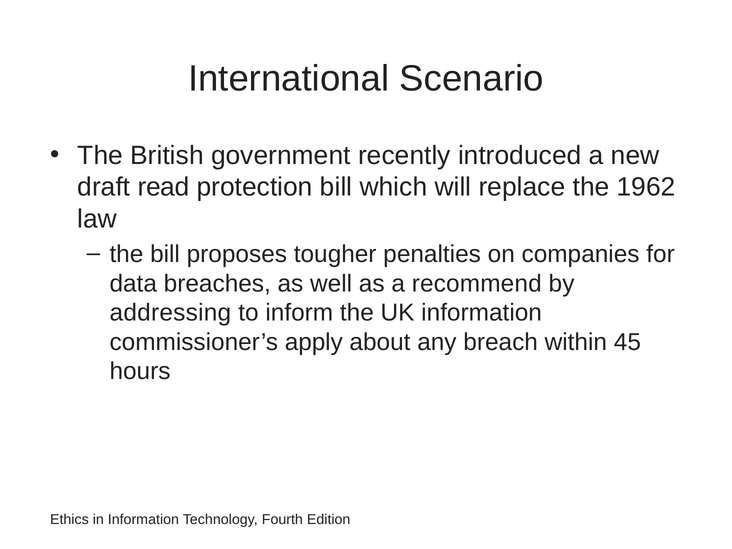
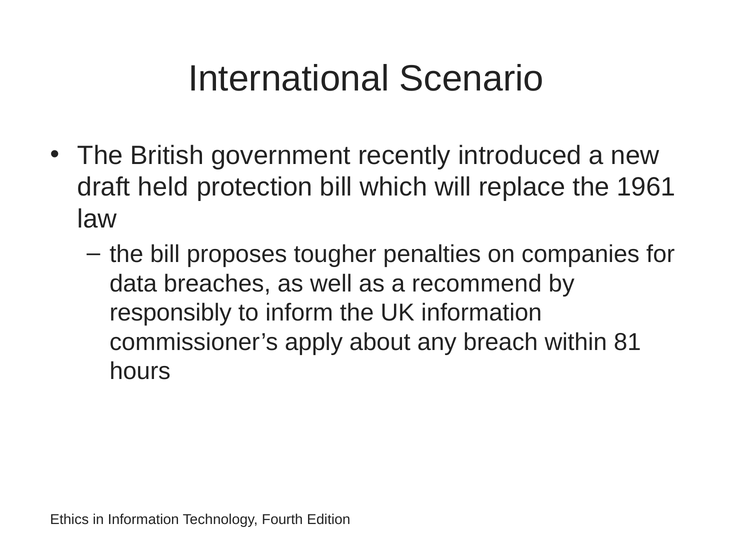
read: read -> held (163, 187)
1962: 1962 -> 1961 (646, 187)
addressing: addressing -> responsibly (171, 313)
45: 45 -> 81 (627, 342)
